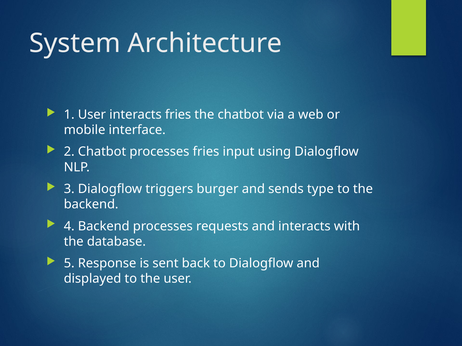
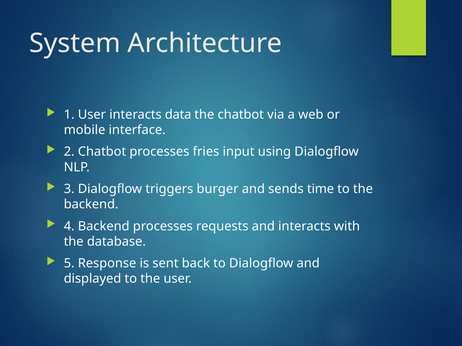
interacts fries: fries -> data (178, 115)
type: type -> time (321, 189)
